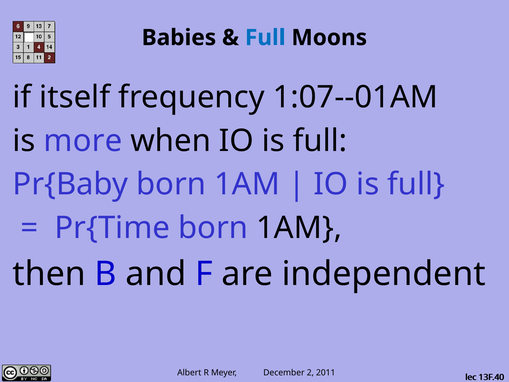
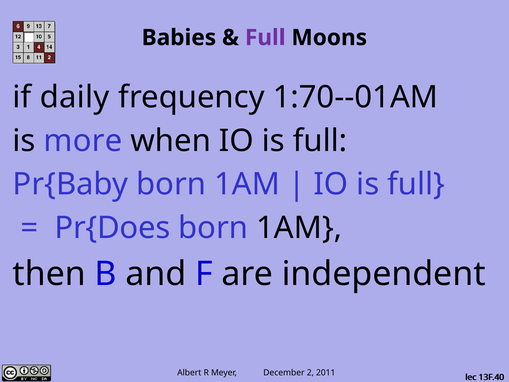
Full colour: blue -> purple (265, 38)
itself: itself -> daily (75, 97)
1:07--01AM: 1:07--01AM -> 1:70--01AM (355, 97)
Pr{Time: Pr{Time -> Pr{Does (112, 228)
